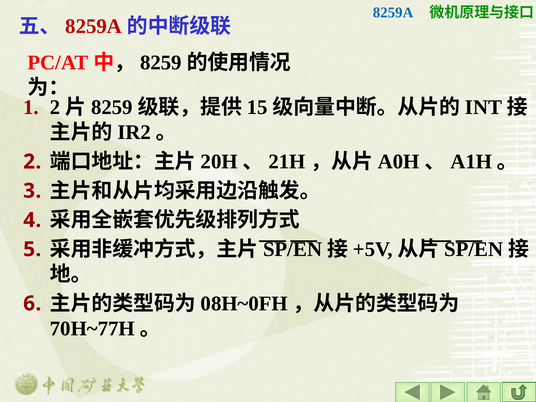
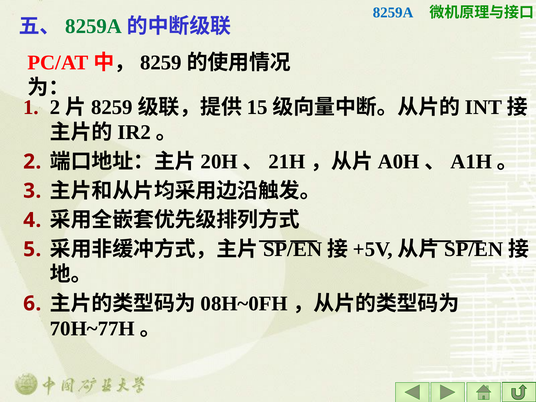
8259A colour: red -> green (94, 26)
